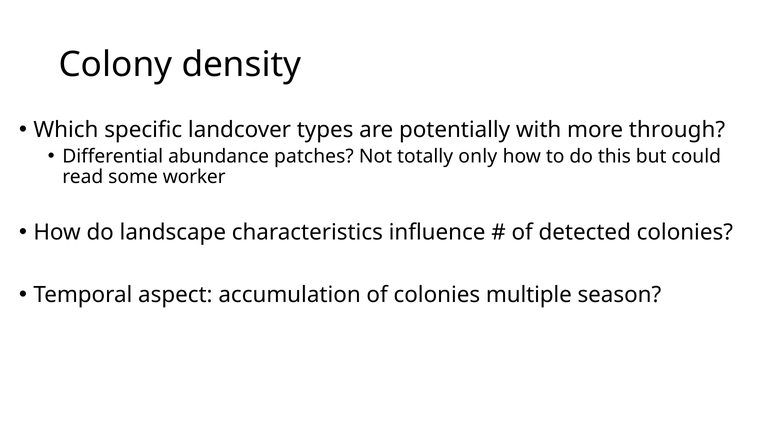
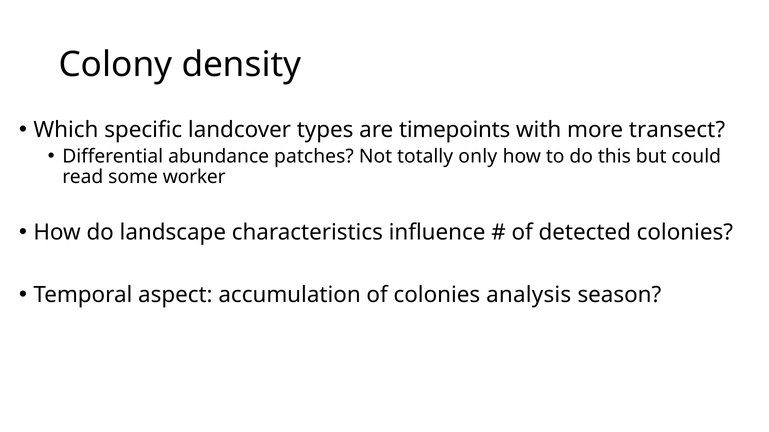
potentially: potentially -> timepoints (455, 130)
through: through -> transect (677, 130)
multiple: multiple -> analysis (529, 295)
